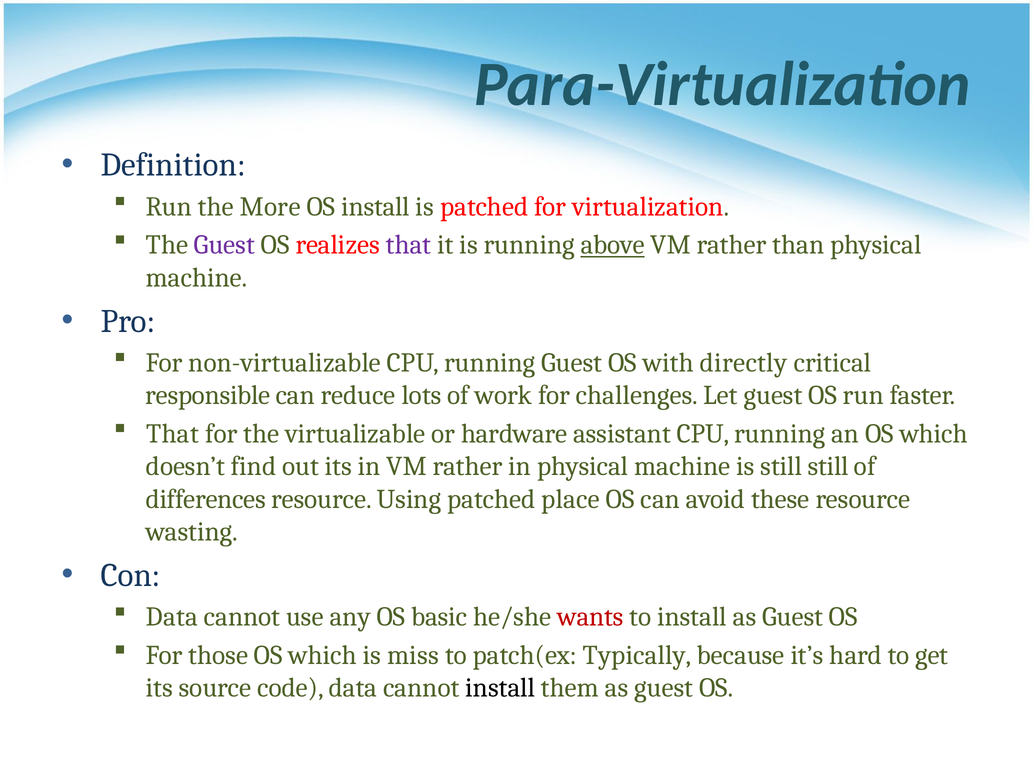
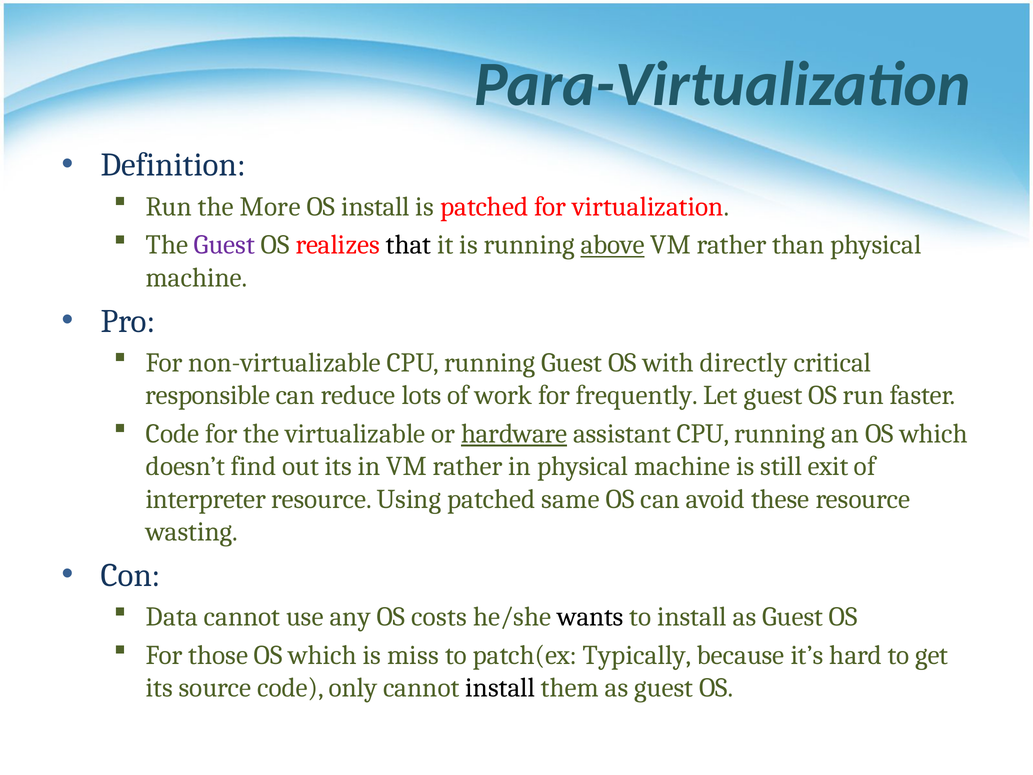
that colour: purple -> black (409, 245)
challenges: challenges -> frequently (637, 395)
That: That -> Code (173, 434)
hardware underline: none -> present (514, 434)
still still: still -> exit (828, 466)
differences: differences -> interpreter (206, 499)
place: place -> same (570, 499)
basic: basic -> costs (439, 617)
wants colour: red -> black (590, 617)
code data: data -> only (353, 688)
